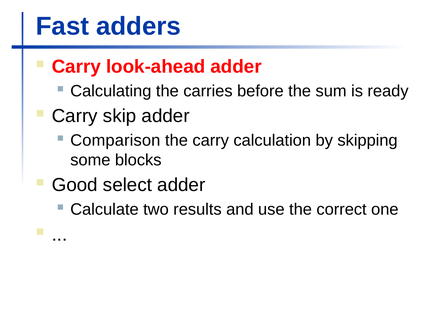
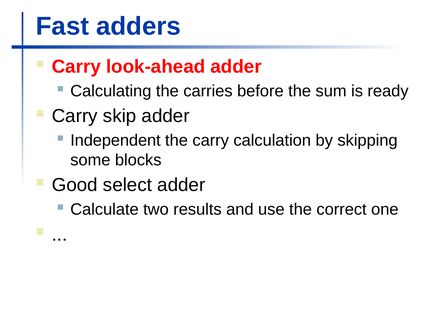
Comparison: Comparison -> Independent (115, 140)
